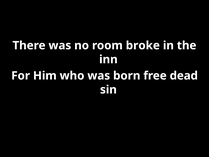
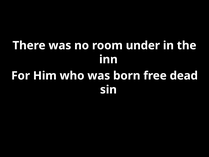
broke: broke -> under (143, 45)
